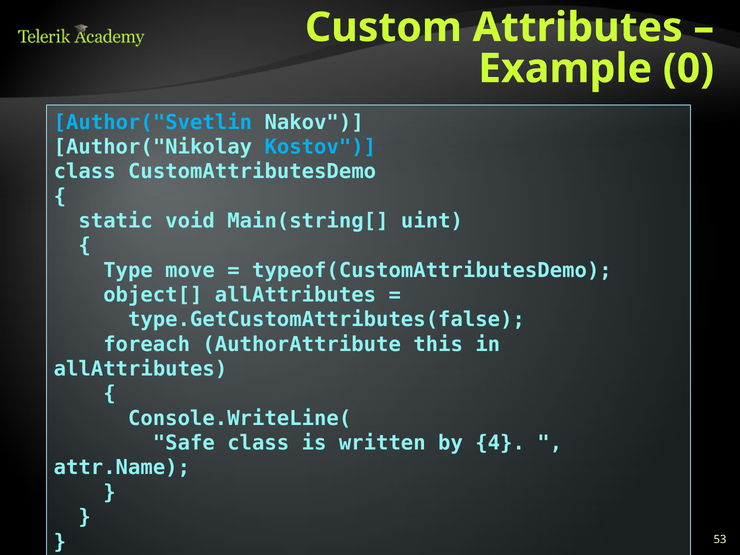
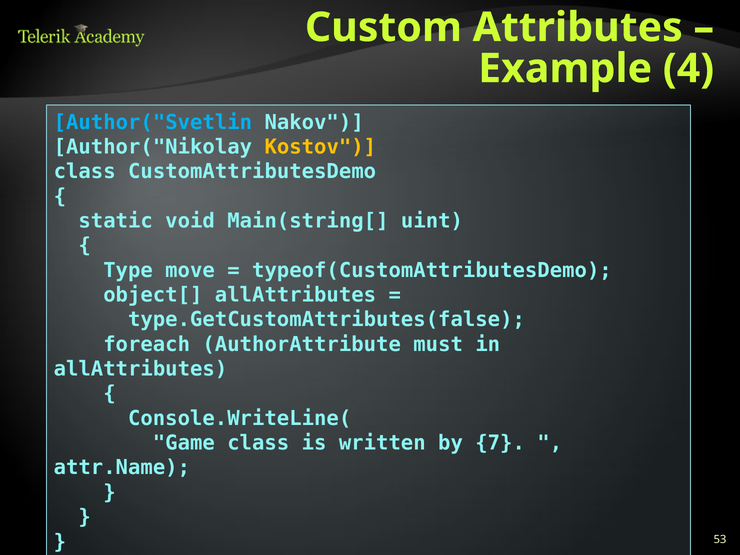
0: 0 -> 4 (688, 69)
Kostov colour: light blue -> yellow (320, 147)
this: this -> must (438, 344)
Safe: Safe -> Game (184, 443)
4: 4 -> 7 (500, 443)
